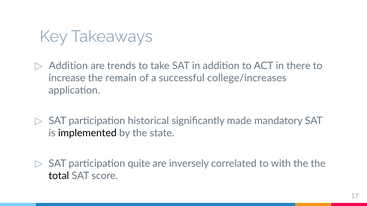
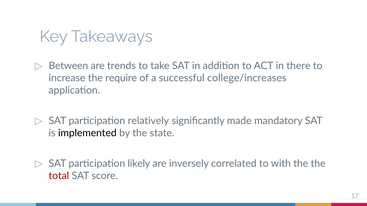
Addition: Addition -> Between (68, 66)
remain: remain -> require (121, 78)
historical: historical -> relatively (148, 121)
quite: quite -> likely (139, 164)
total colour: black -> red (59, 176)
